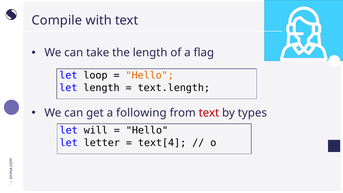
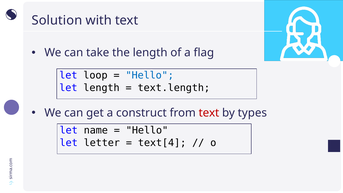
Compile: Compile -> Solution (57, 20)
Hello colour: orange -> blue (150, 75)
following: following -> construct (141, 113)
will: will -> name (96, 130)
